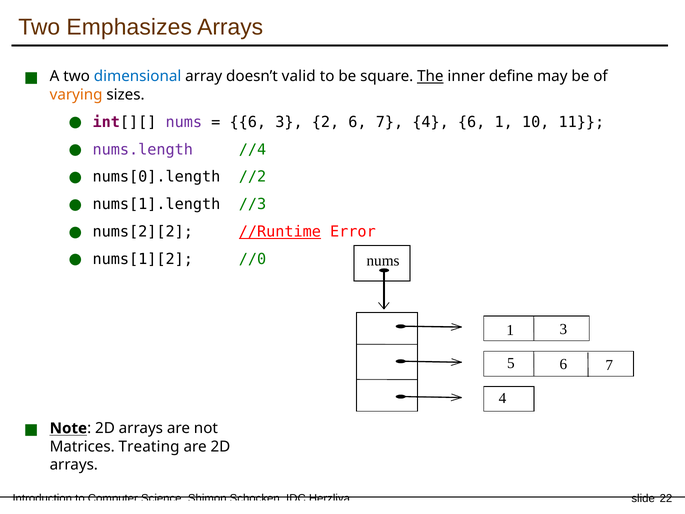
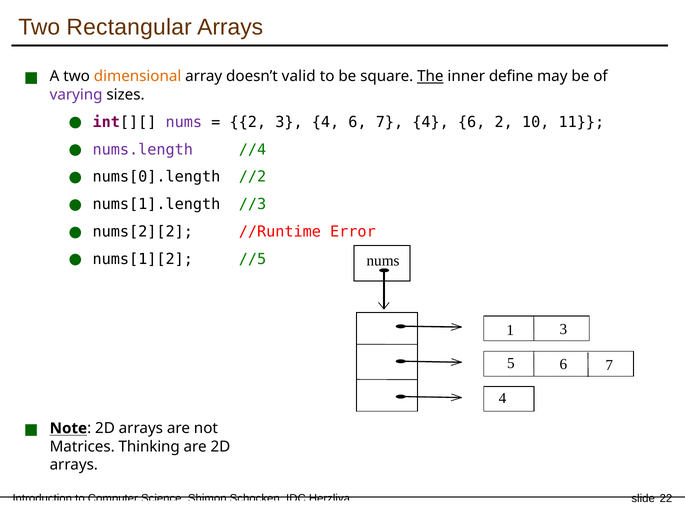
Emphasizes: Emphasizes -> Rectangular (129, 27)
dimensional colour: blue -> orange (138, 76)
varying colour: orange -> purple (76, 95)
6: 6 -> 2 (248, 122)
3 2: 2 -> 4 (325, 122)
6 1: 1 -> 2 (504, 122)
//Runtime underline: present -> none (280, 232)
//0: //0 -> //5 (252, 259)
Treating: Treating -> Thinking (149, 446)
